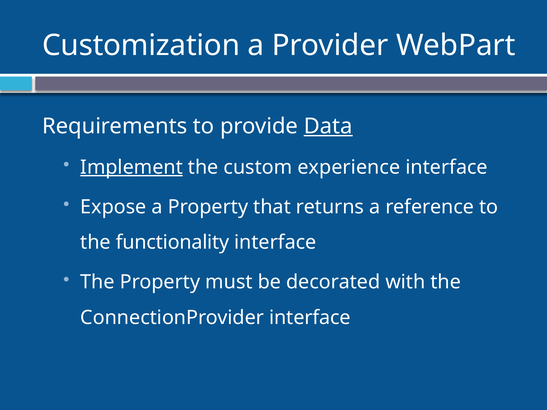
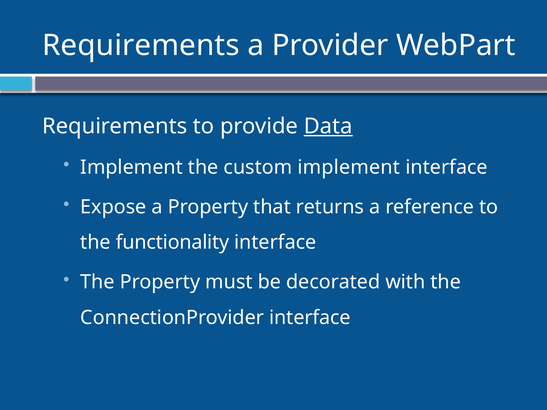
Customization: Customization -> Requirements (141, 45)
Implement underline: present -> none (132, 167)
custom experience: experience -> implement (349, 167)
